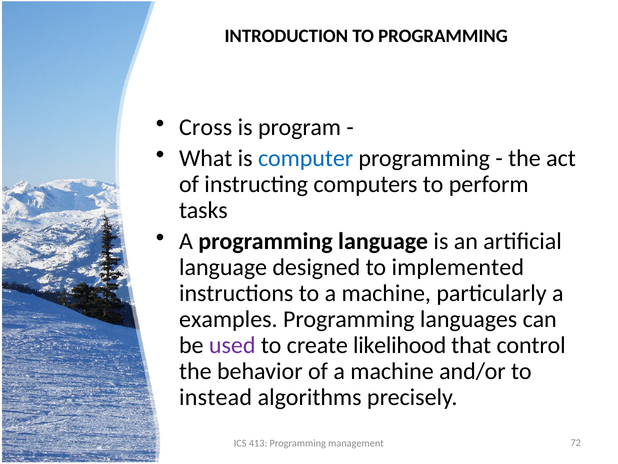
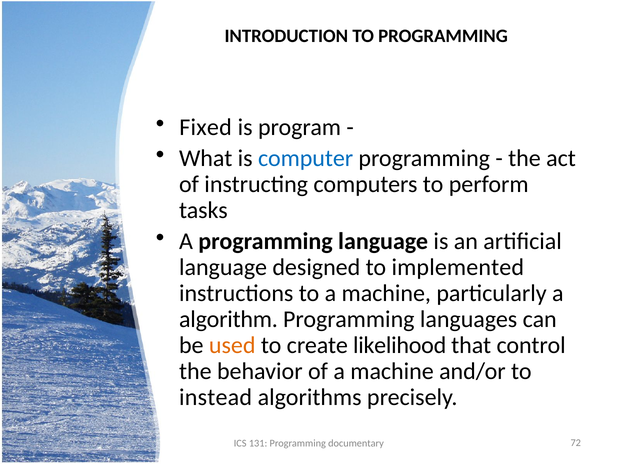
Cross: Cross -> Fixed (206, 127)
examples: examples -> algorithm (228, 319)
used colour: purple -> orange (232, 345)
413: 413 -> 131 (258, 443)
management: management -> documentary (356, 443)
